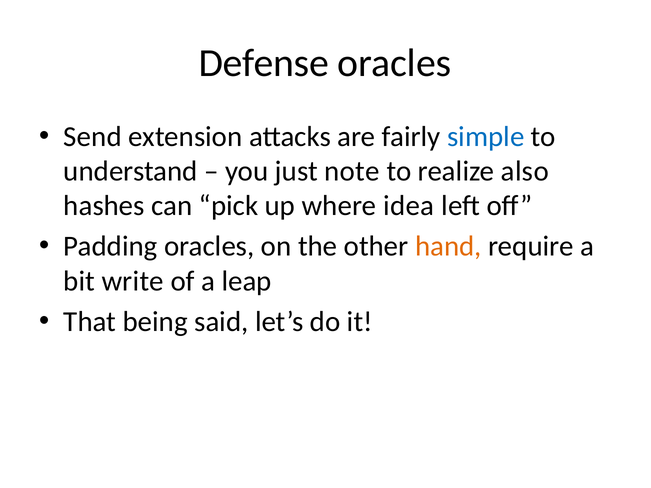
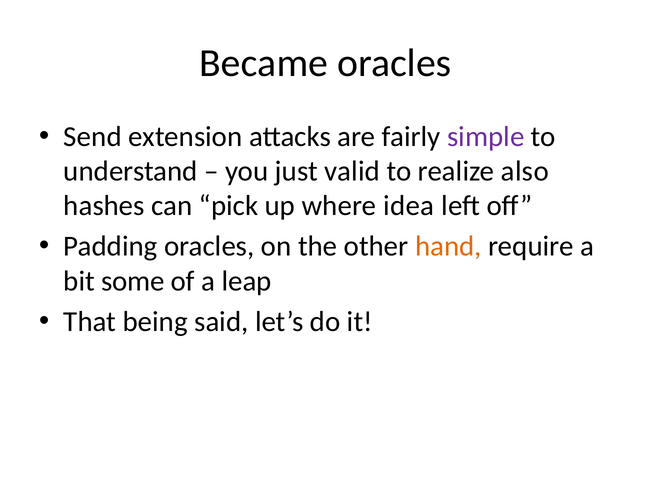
Defense: Defense -> Became (264, 63)
simple colour: blue -> purple (486, 137)
note: note -> valid (352, 171)
write: write -> some (133, 281)
